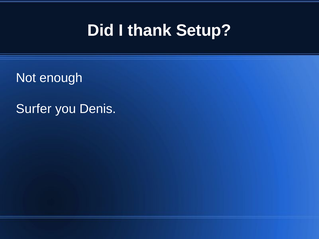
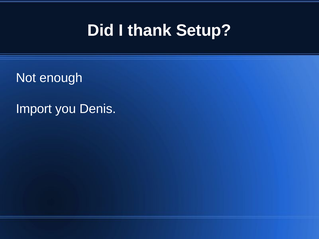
Surfer: Surfer -> Import (34, 109)
